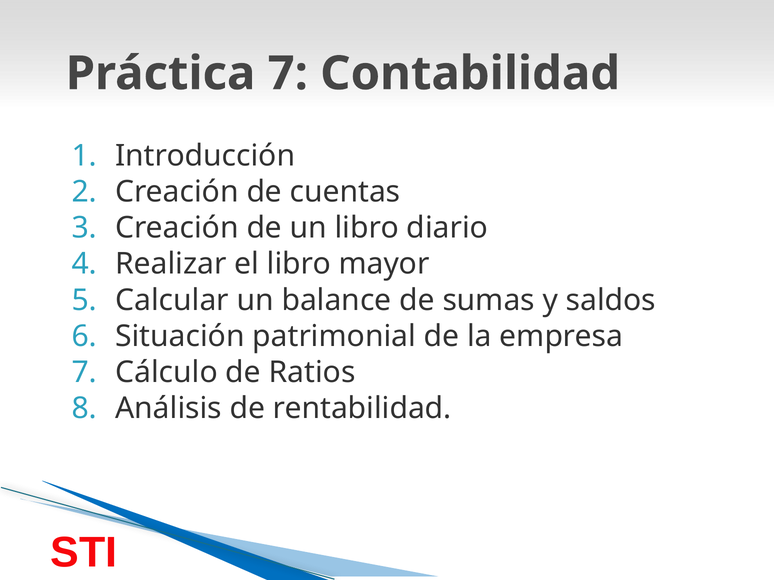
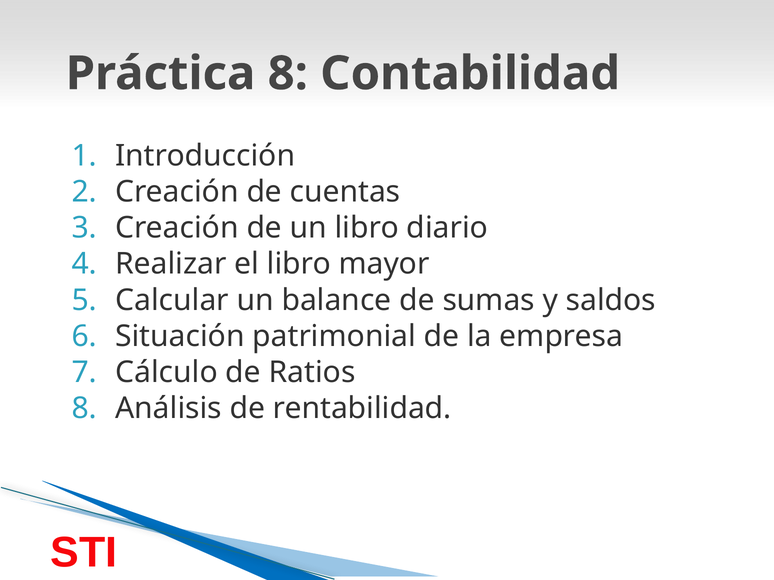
Práctica 7: 7 -> 8 (288, 74)
